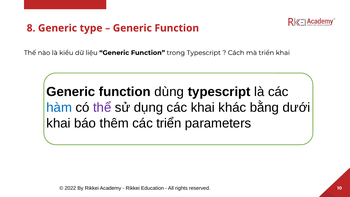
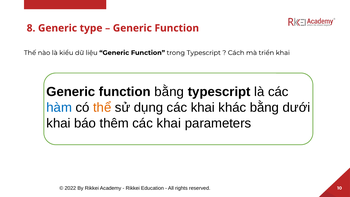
function dùng: dùng -> bằng (169, 92)
thể colour: purple -> orange (102, 107)
thêm các triển: triển -> khai (169, 123)
